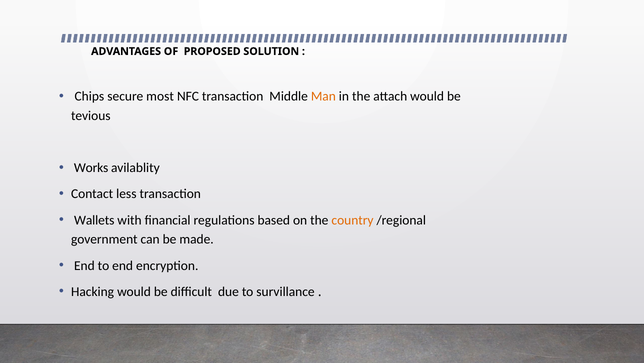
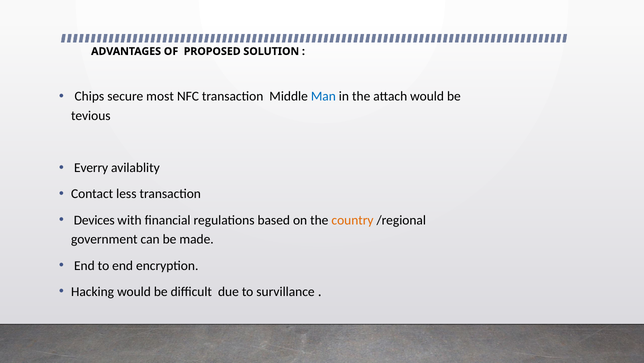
Man colour: orange -> blue (323, 96)
Works: Works -> Everry (91, 168)
Wallets: Wallets -> Devices (94, 220)
